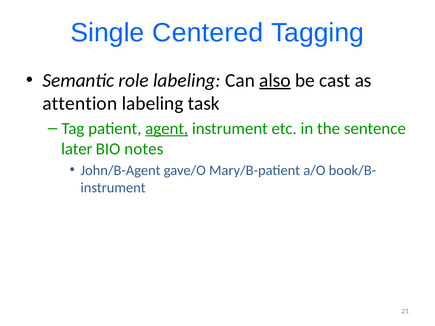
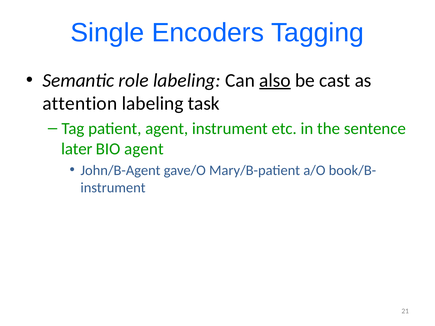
Centered: Centered -> Encoders (208, 33)
agent underline: present -> none (167, 129)
BIO notes: notes -> agent (144, 149)
